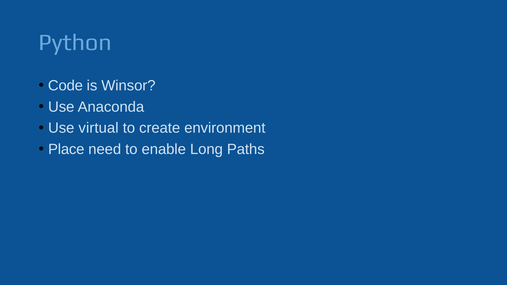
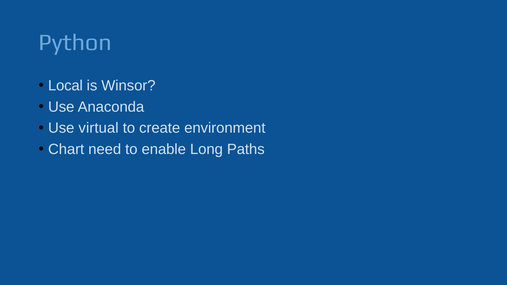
Code: Code -> Local (65, 86)
Place: Place -> Chart (66, 149)
